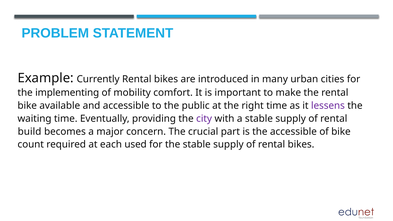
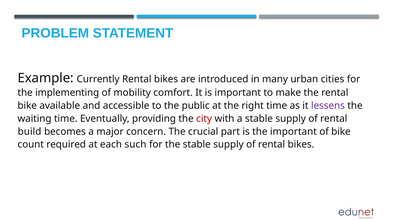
city colour: purple -> red (204, 119)
the accessible: accessible -> important (293, 132)
used: used -> such (135, 145)
